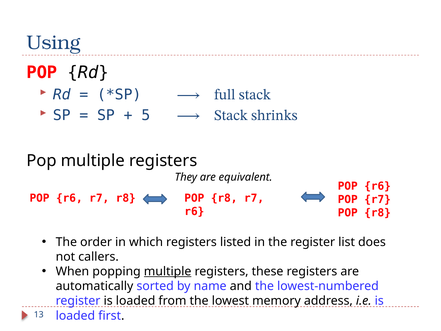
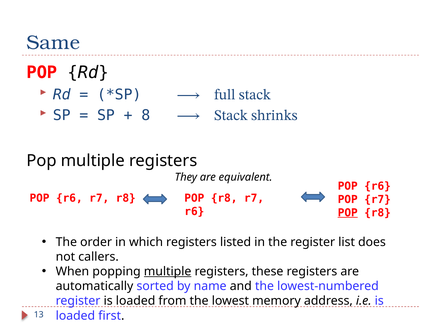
Using: Using -> Same (53, 43)
5: 5 -> 8 (146, 115)
POP underline: none -> present (348, 213)
